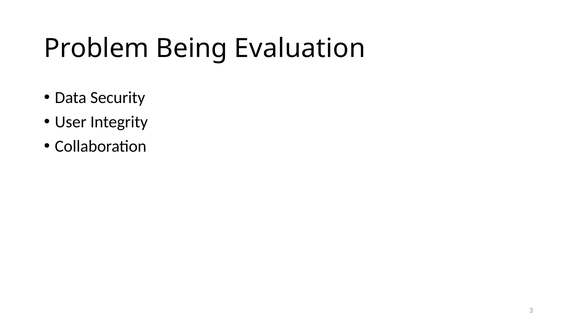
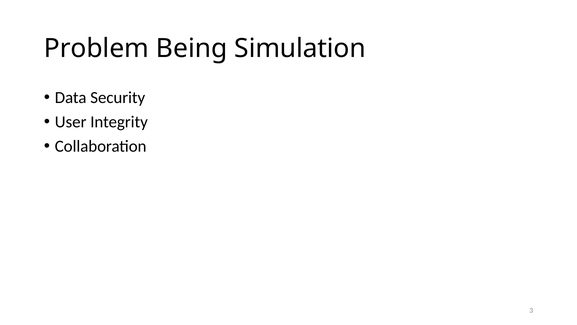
Evaluation: Evaluation -> Simulation (300, 48)
